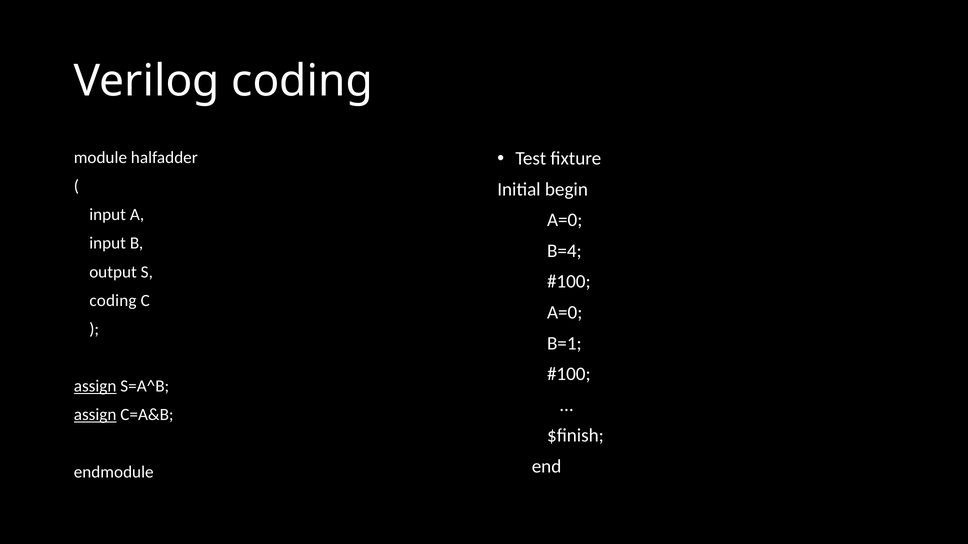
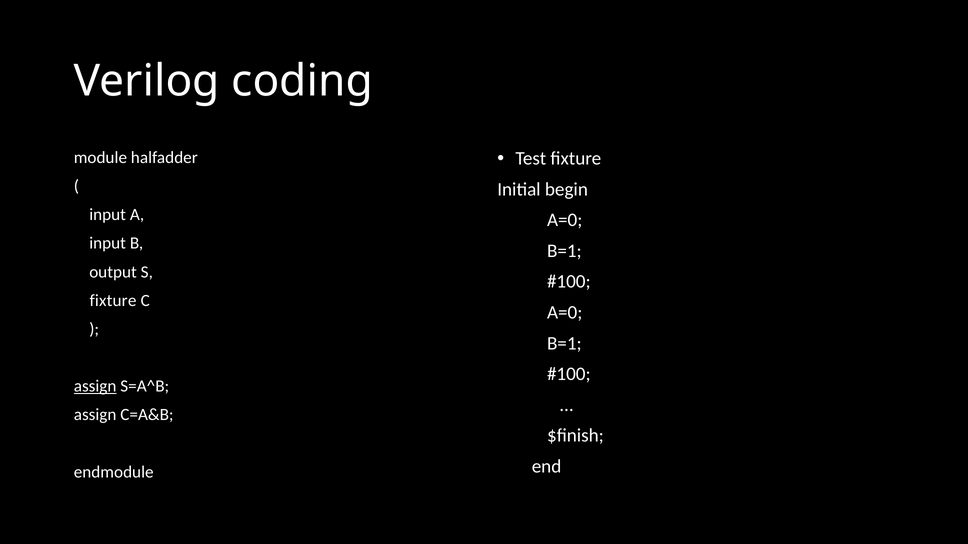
B=4: B=4 -> B=1 (564, 251)
coding: coding -> fixture (113, 301)
assign underline: present -> none (95, 415)
